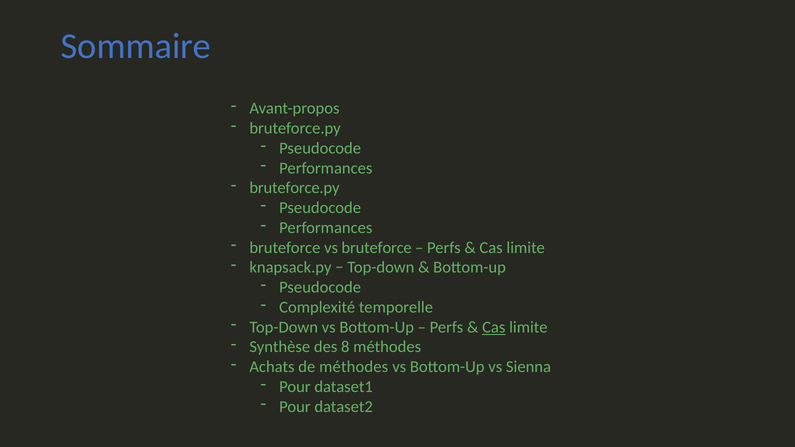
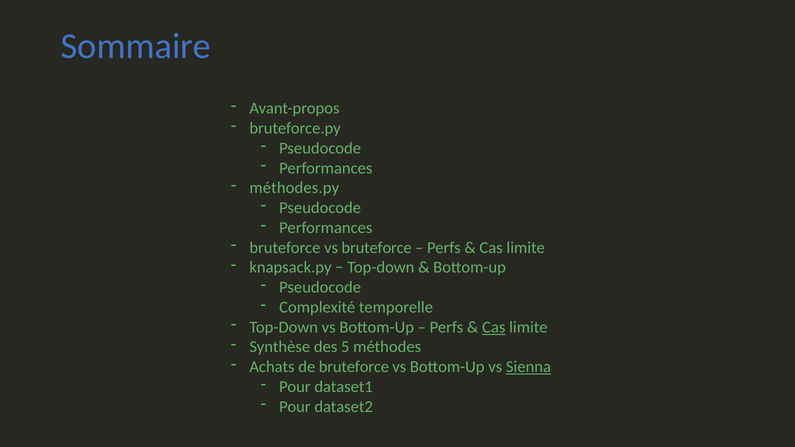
bruteforce.py: bruteforce.py -> méthodes.py (294, 188)
8: 8 -> 5 (345, 347)
de méthodes: méthodes -> bruteforce (354, 367)
Sienna underline: none -> present (528, 367)
